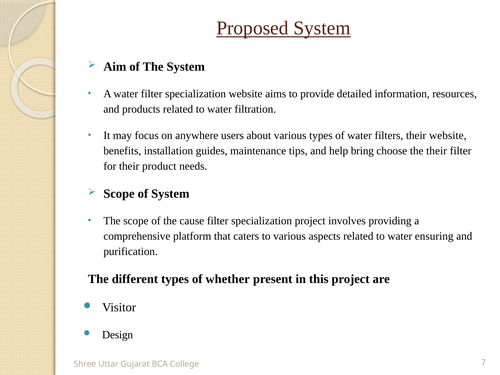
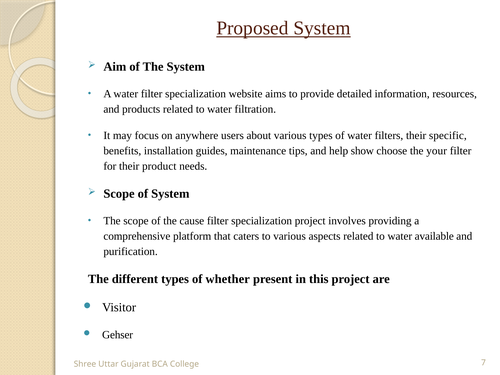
their website: website -> specific (448, 136)
bring: bring -> show (362, 151)
the their: their -> your (437, 151)
ensuring: ensuring -> available (434, 236)
Design: Design -> Gehser (118, 335)
